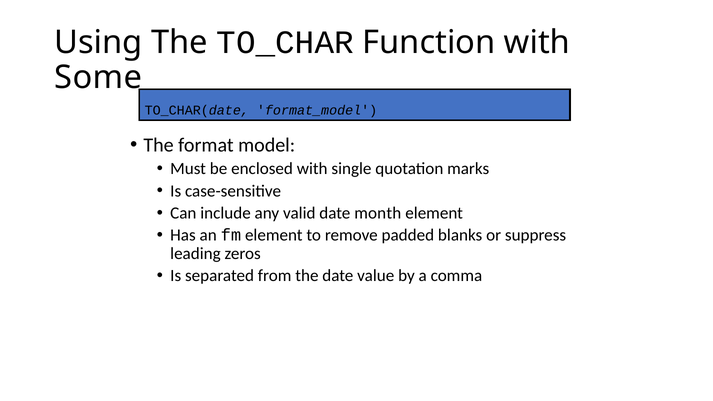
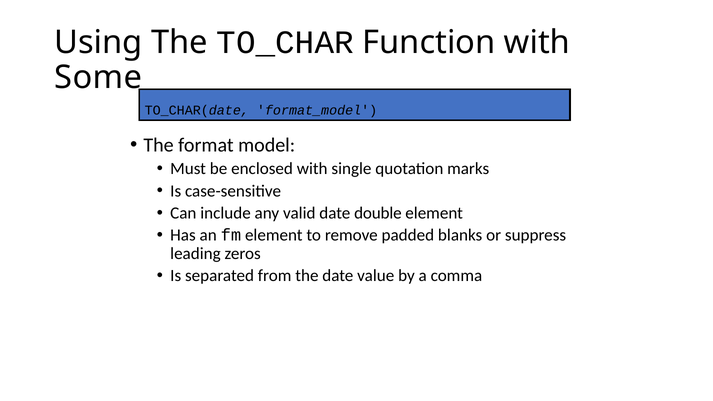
month: month -> double (378, 213)
